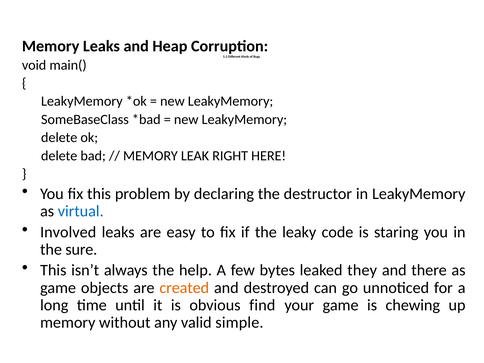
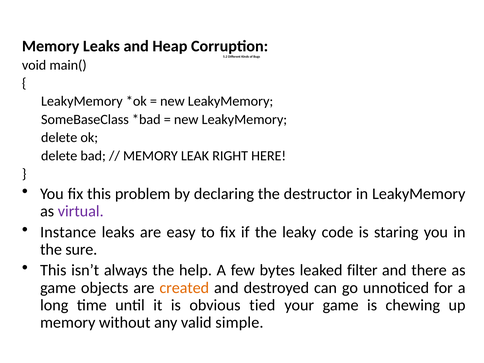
virtual colour: blue -> purple (81, 211)
Involved: Involved -> Instance (68, 232)
they: they -> filter (362, 270)
find: find -> tied (262, 305)
